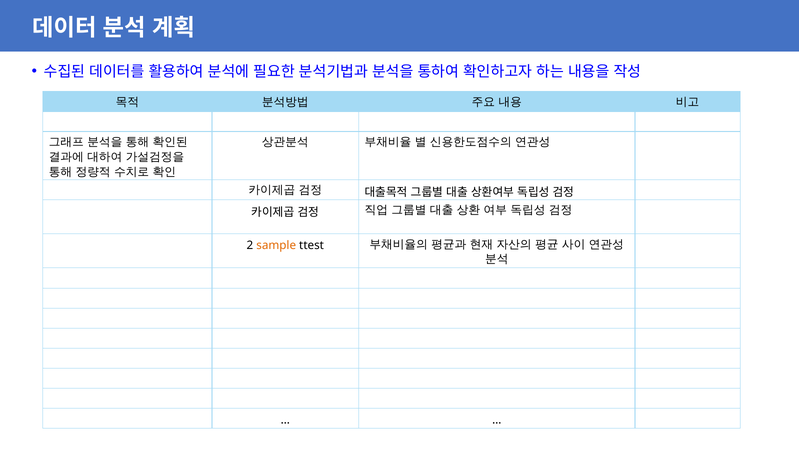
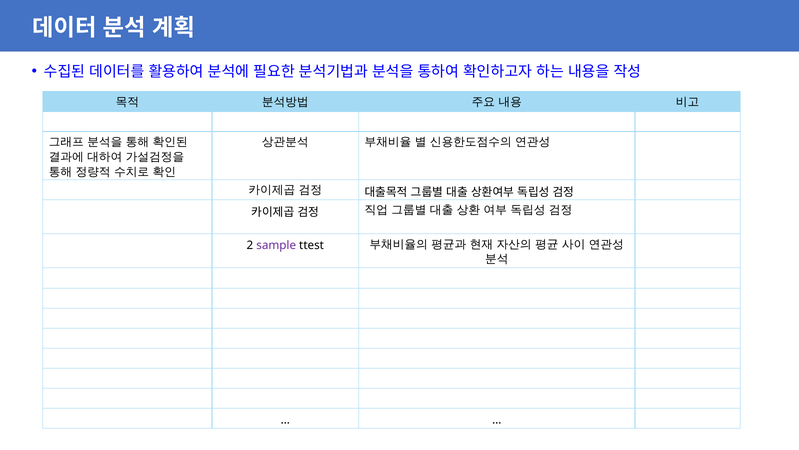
sample colour: orange -> purple (276, 245)
